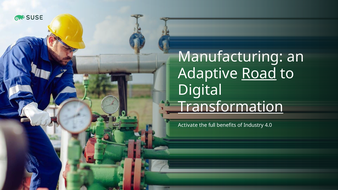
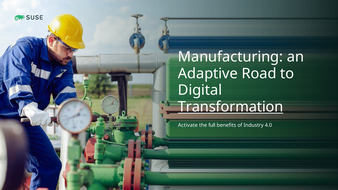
Road underline: present -> none (259, 74)
